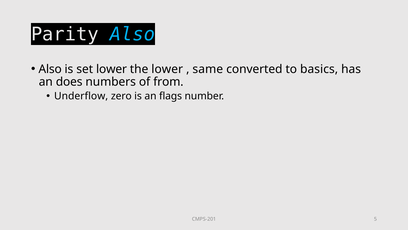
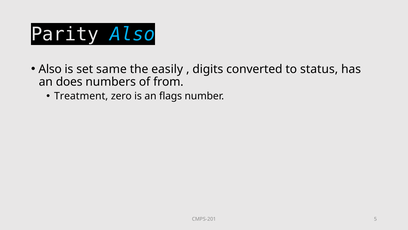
set lower: lower -> same (111, 69)
the lower: lower -> easily (167, 69)
same: same -> digits (208, 69)
basics: basics -> status (319, 69)
Underflow: Underflow -> Treatment (81, 96)
